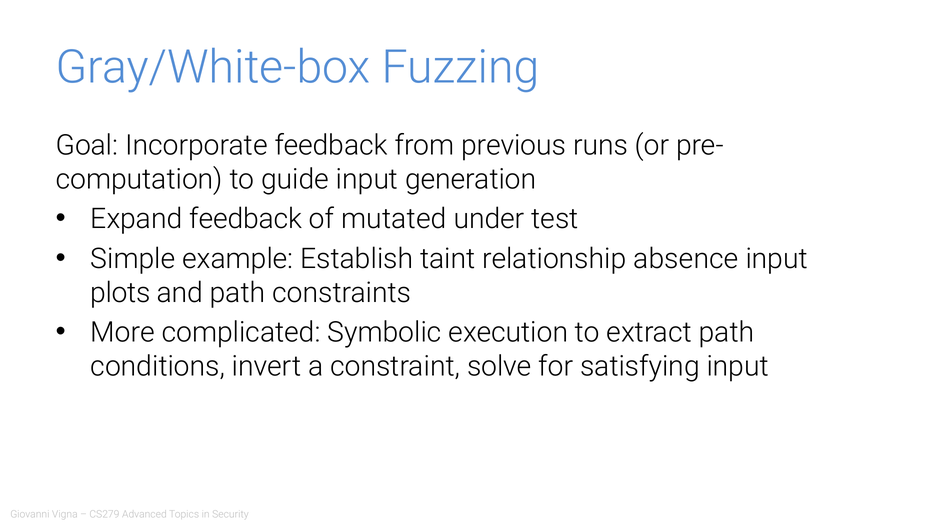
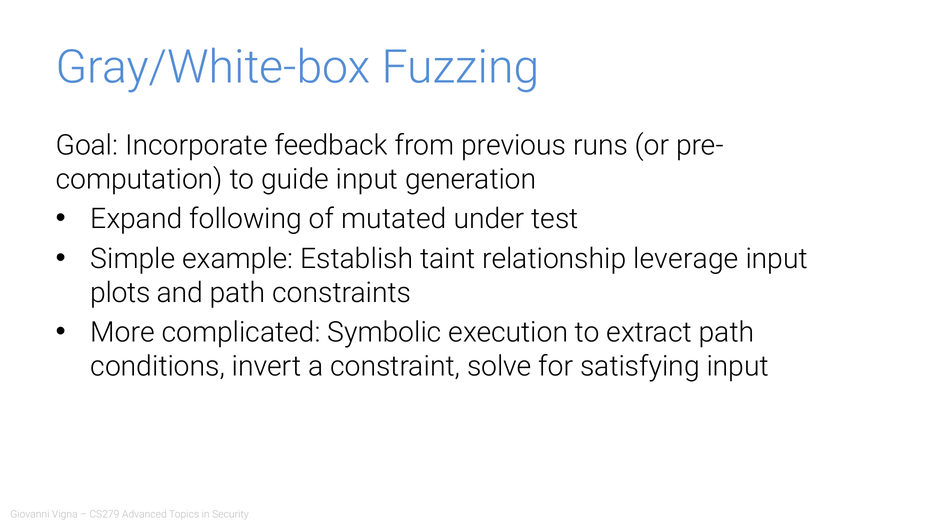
Expand feedback: feedback -> following (246, 219)
absence: absence -> leverage (686, 259)
